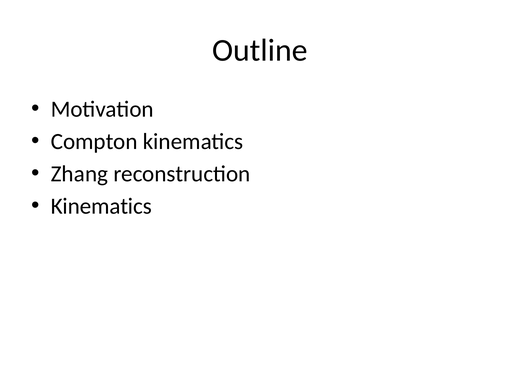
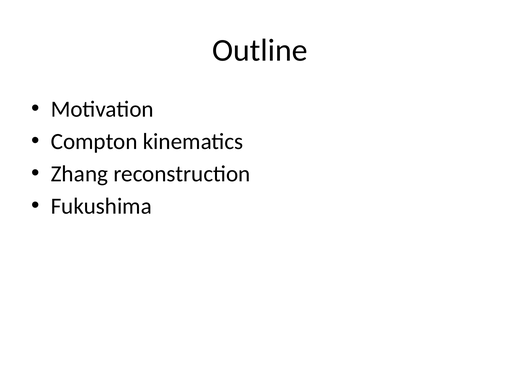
Kinematics: Kinematics -> Fukushima (101, 206)
